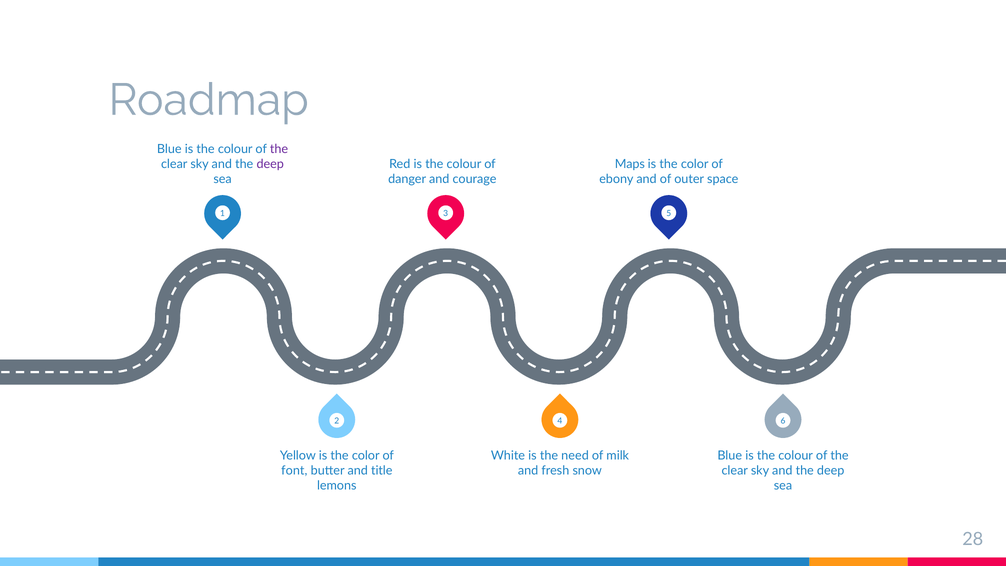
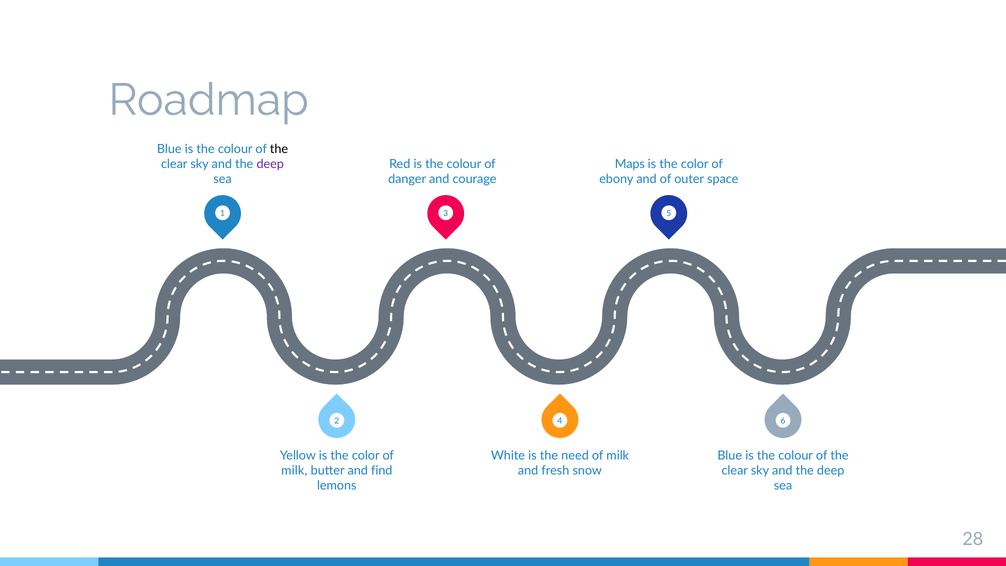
the colour: purple -> black (279, 149)
font: font -> milk (294, 471)
title: title -> find (382, 471)
